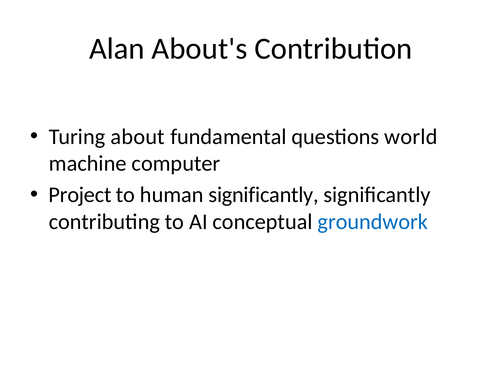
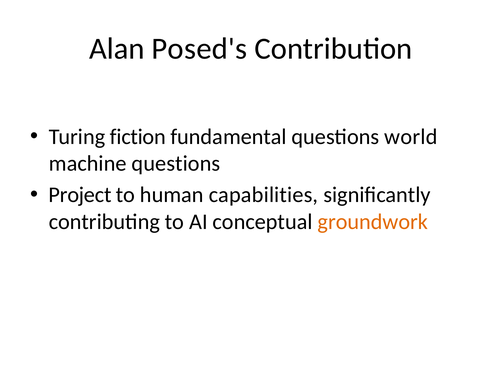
About's: About's -> Posed's (199, 49)
about: about -> fiction (138, 137)
machine computer: computer -> questions (176, 163)
human significantly: significantly -> capabilities (263, 195)
groundwork colour: blue -> orange (373, 221)
